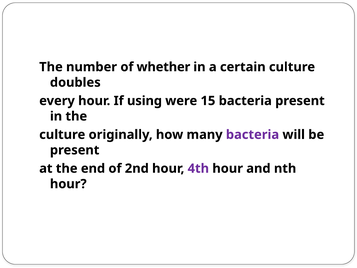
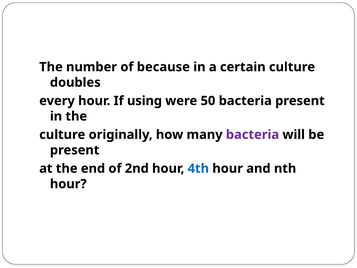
whether: whether -> because (163, 67)
15: 15 -> 50 (208, 101)
4th colour: purple -> blue (198, 168)
